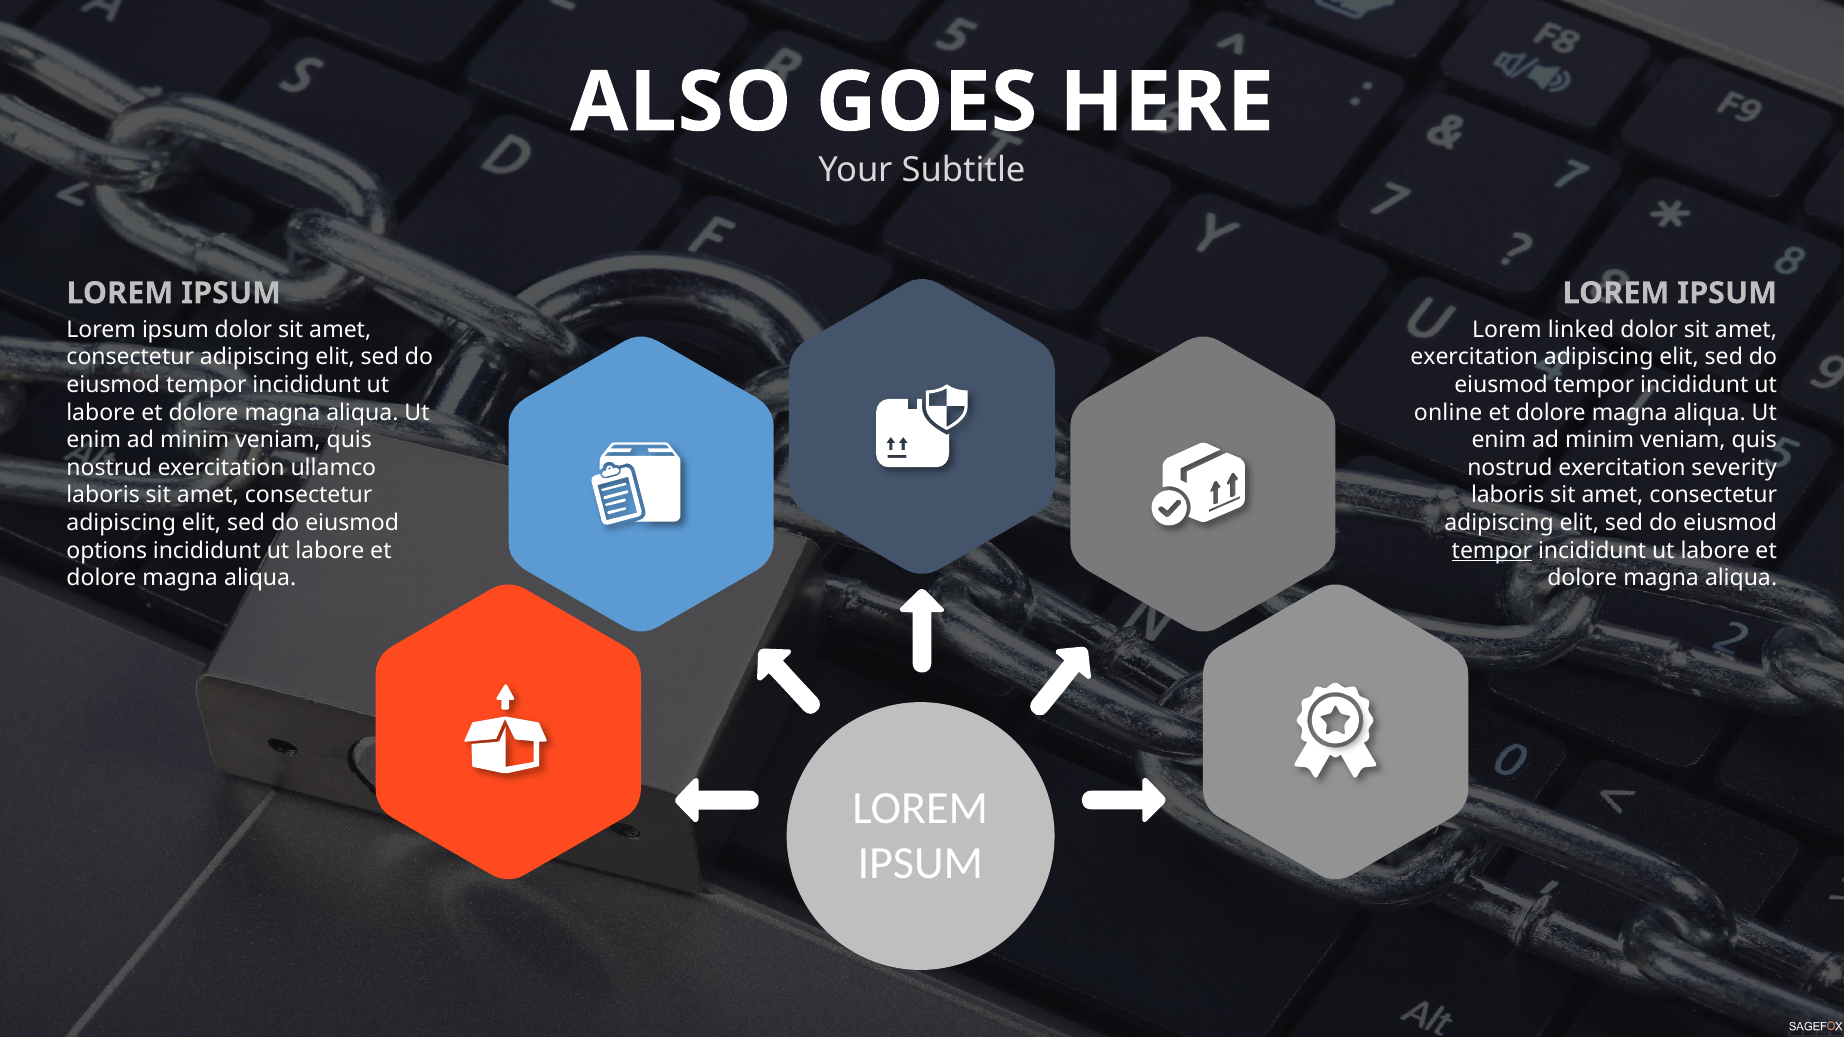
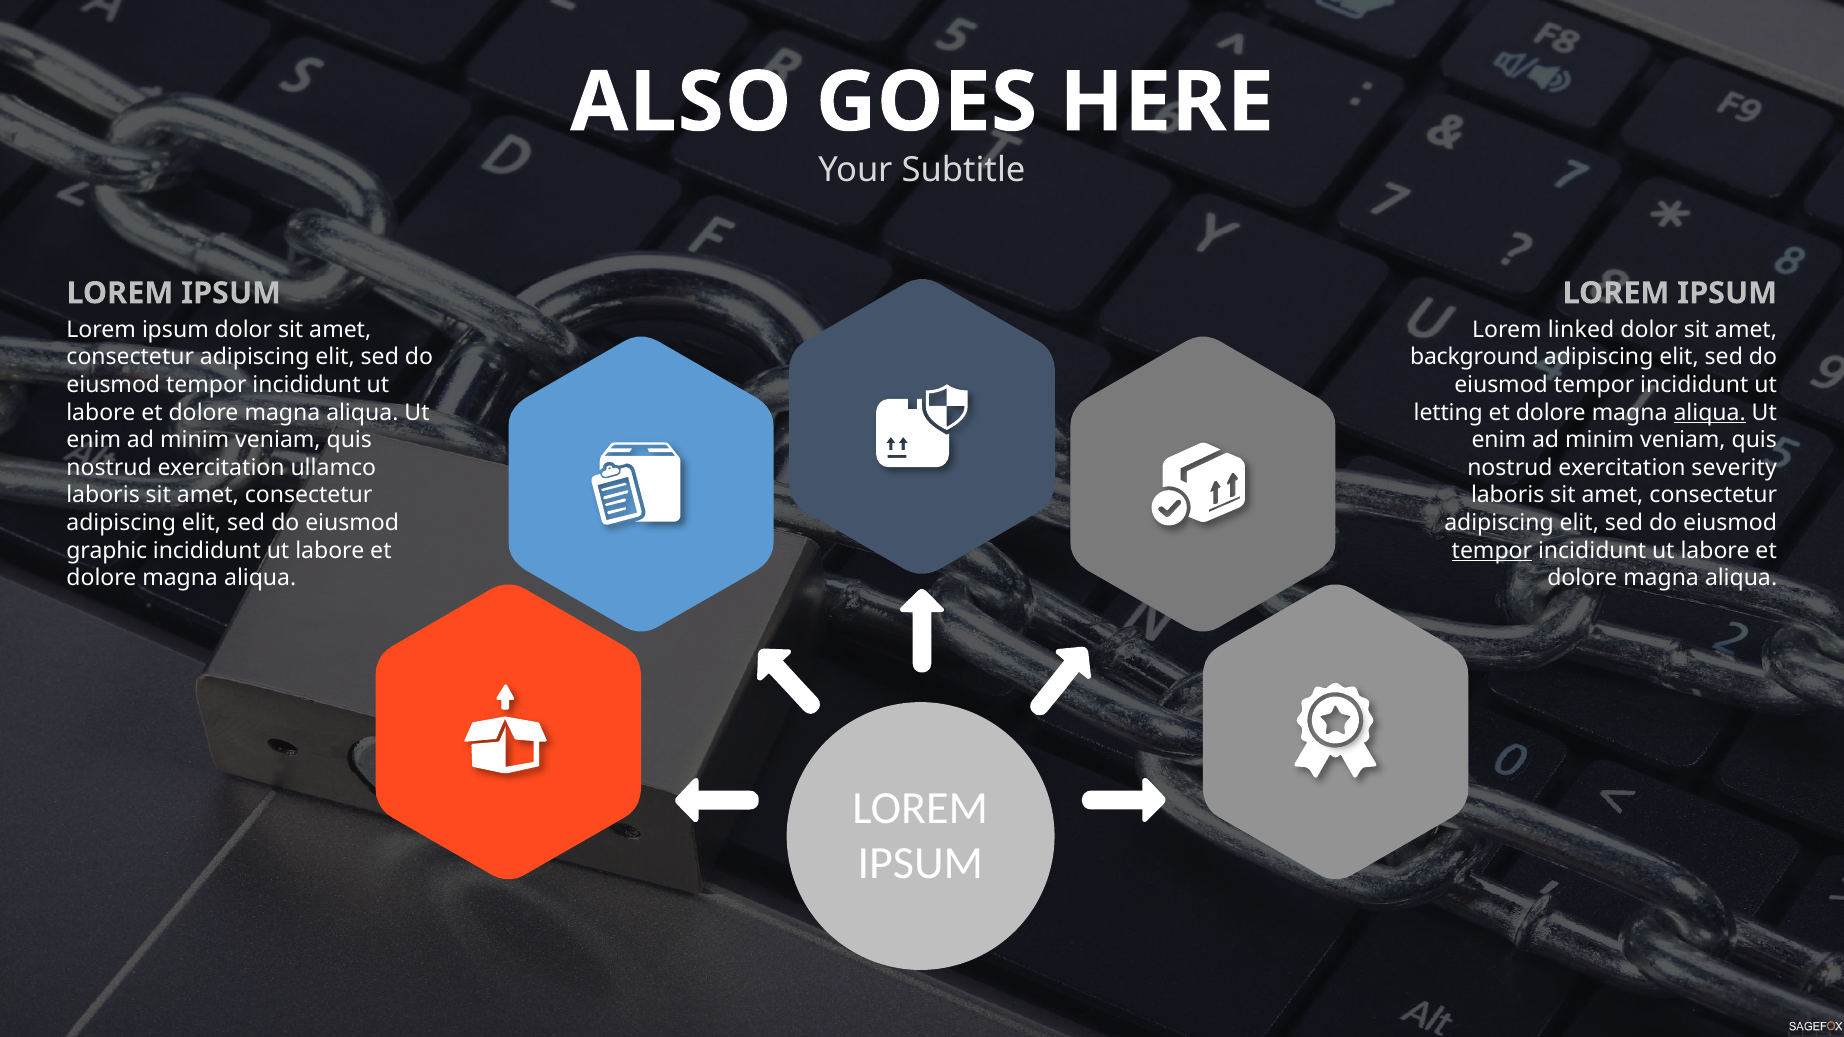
exercitation: exercitation -> background (1474, 357)
online: online -> letting (1448, 413)
aliqua underline: none -> present (1710, 413)
options: options -> graphic (107, 551)
